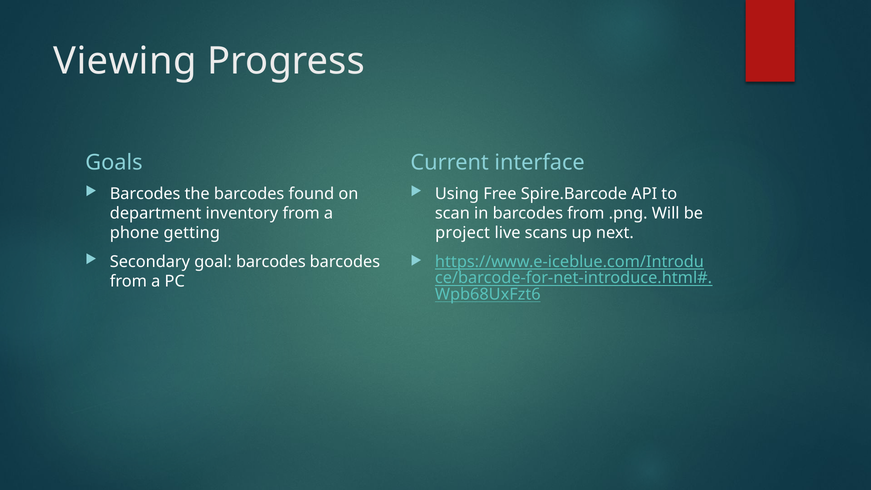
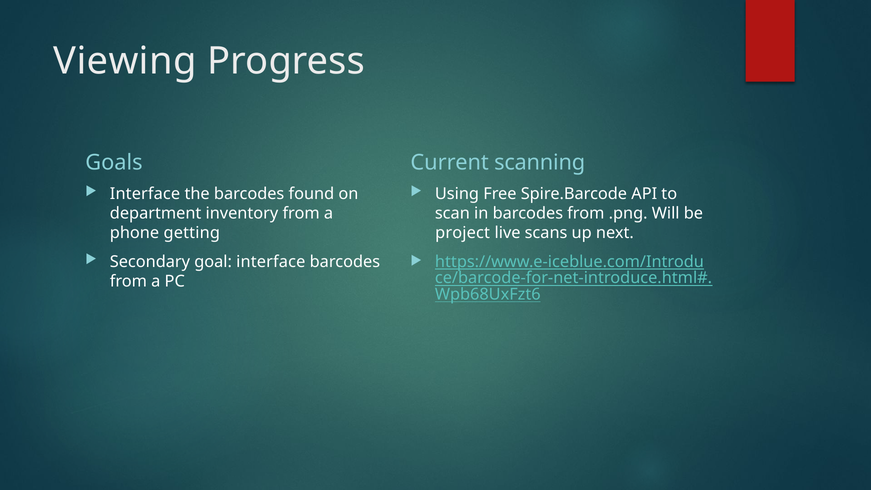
interface: interface -> scanning (540, 162)
Barcodes: Barcodes -> Interface (145, 194)
goal barcodes: barcodes -> interface (271, 262)
